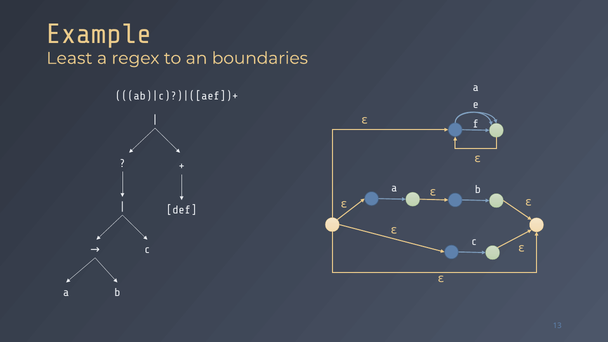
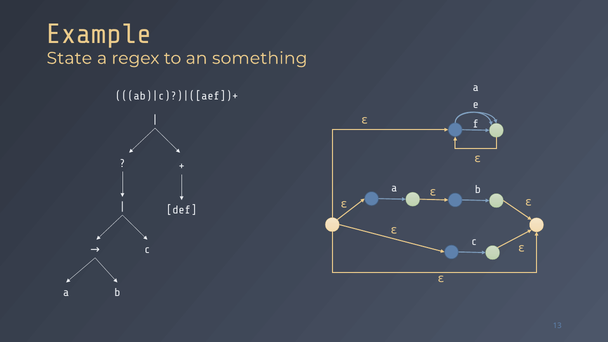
Least: Least -> State (69, 58)
boundaries: boundaries -> something (260, 58)
